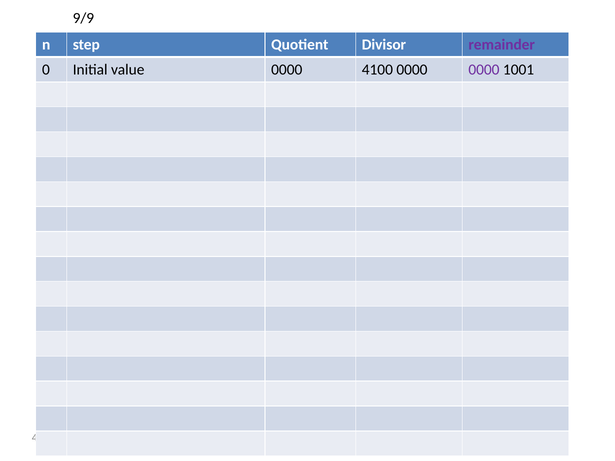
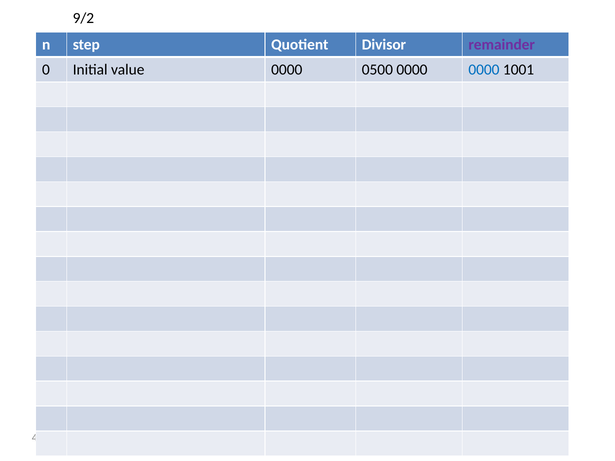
9/9: 9/9 -> 9/2 (83, 18)
4100: 4100 -> 0500 (377, 70)
0000 colour: purple -> blue (484, 70)
